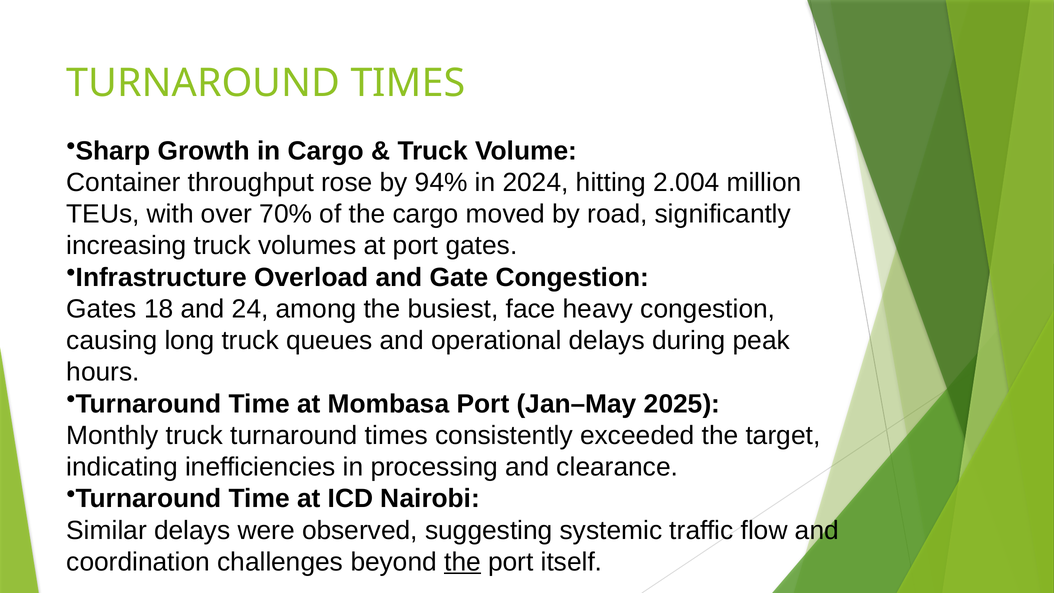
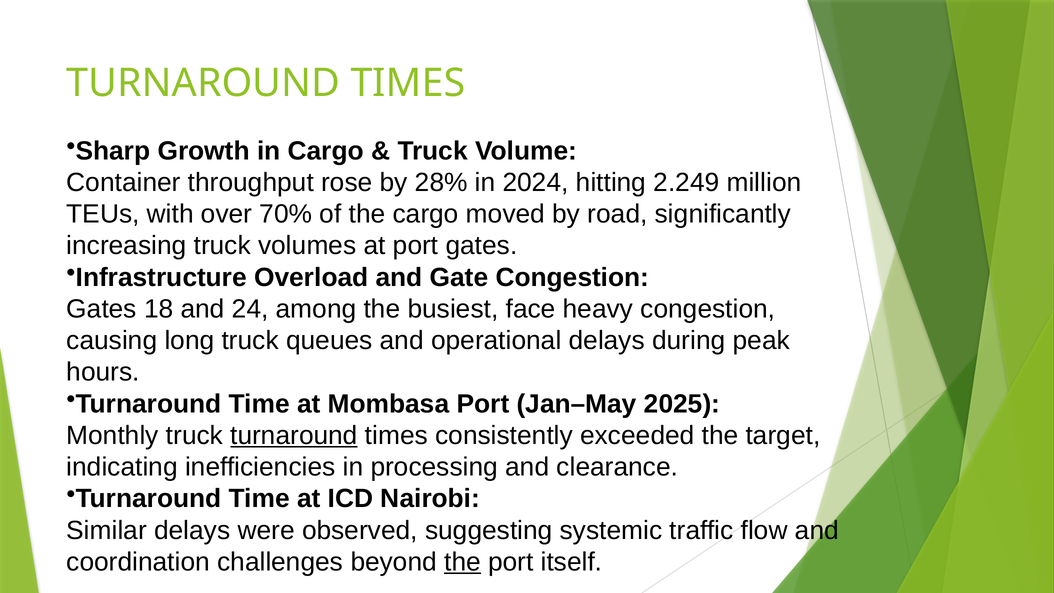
94%: 94% -> 28% (441, 182)
2.004: 2.004 -> 2.249 (686, 182)
turnaround underline: none -> present (294, 435)
